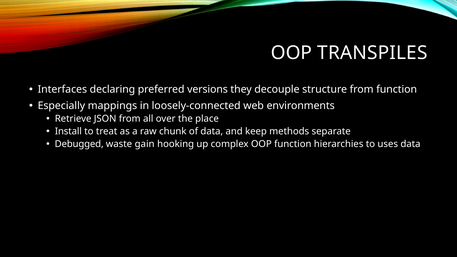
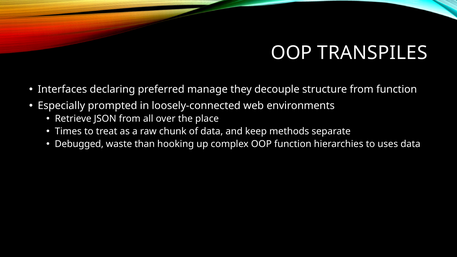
versions: versions -> manage (207, 90)
mappings: mappings -> prompted (113, 106)
Install: Install -> Times (68, 131)
gain: gain -> than (145, 144)
